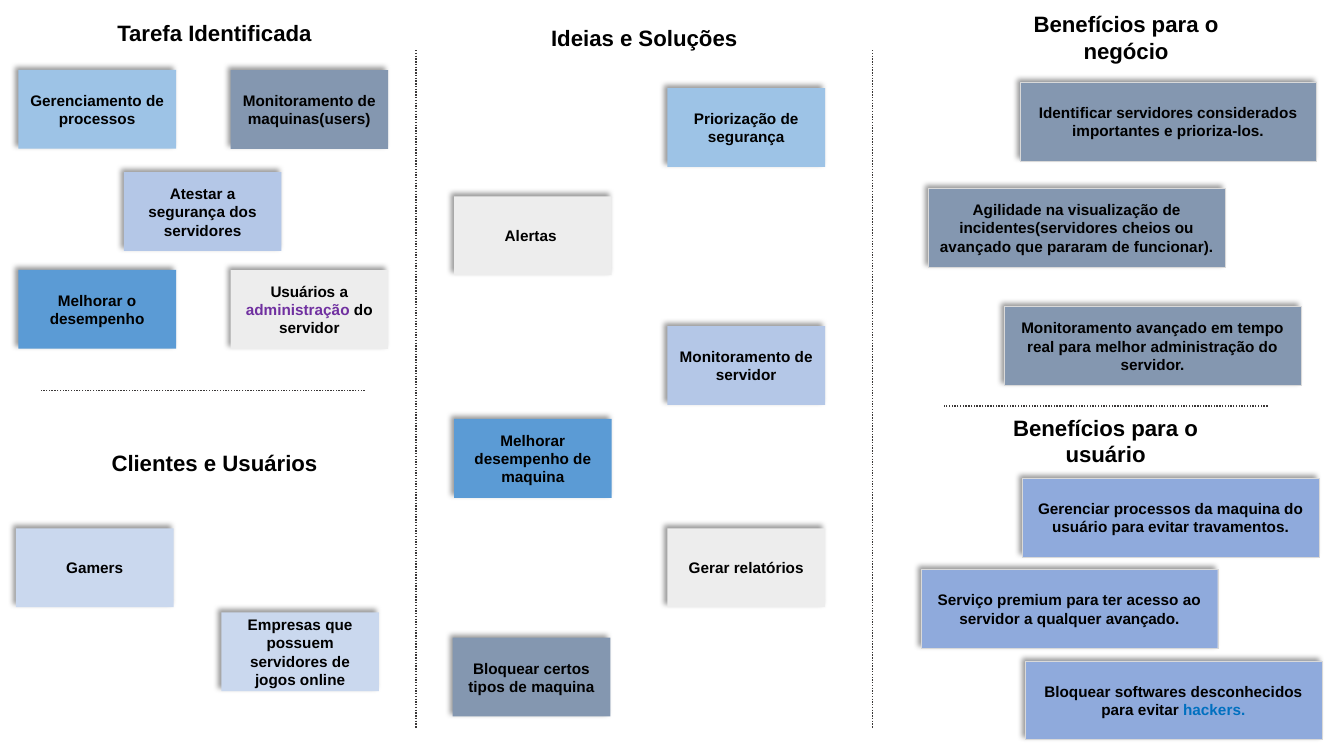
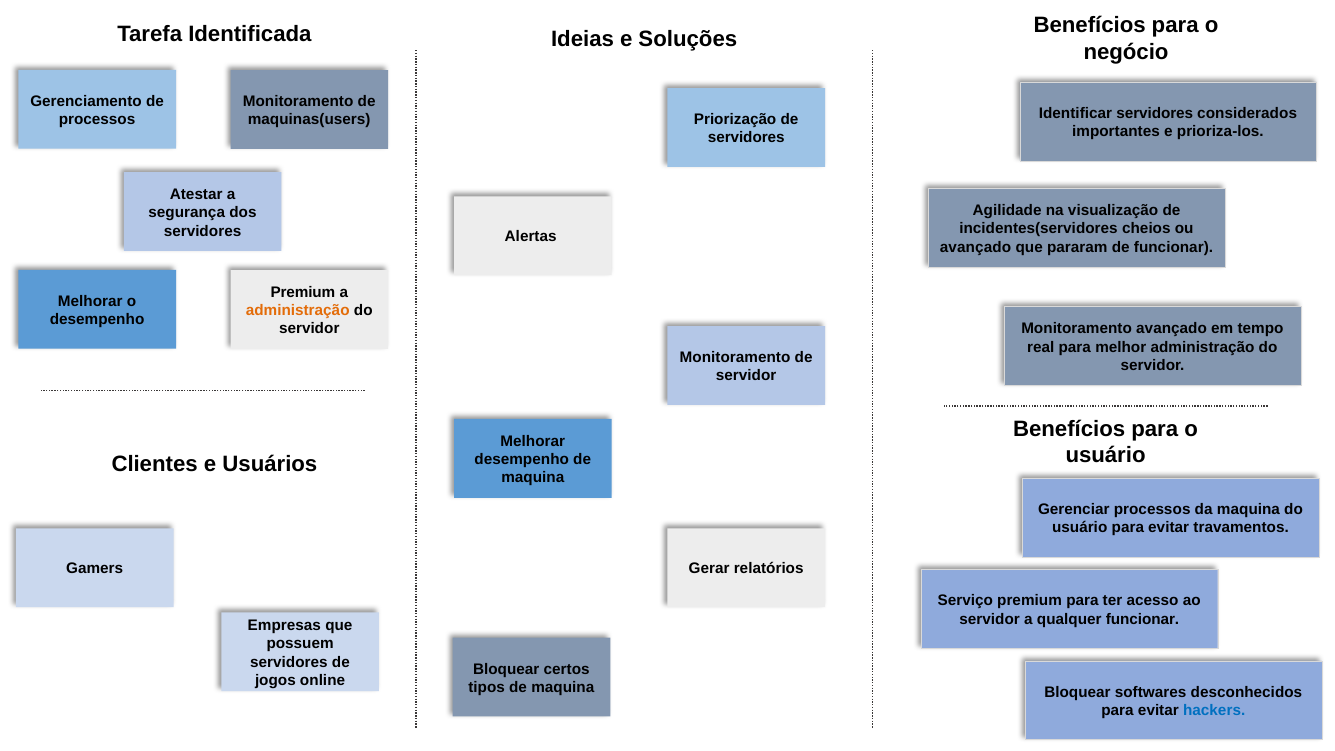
segurança: segurança -> servidores (746, 138)
Usuários: Usuários -> Premium (303, 292)
administração colour: purple -> orange (298, 311)
qualquer avançado: avançado -> funcionar (1143, 619)
